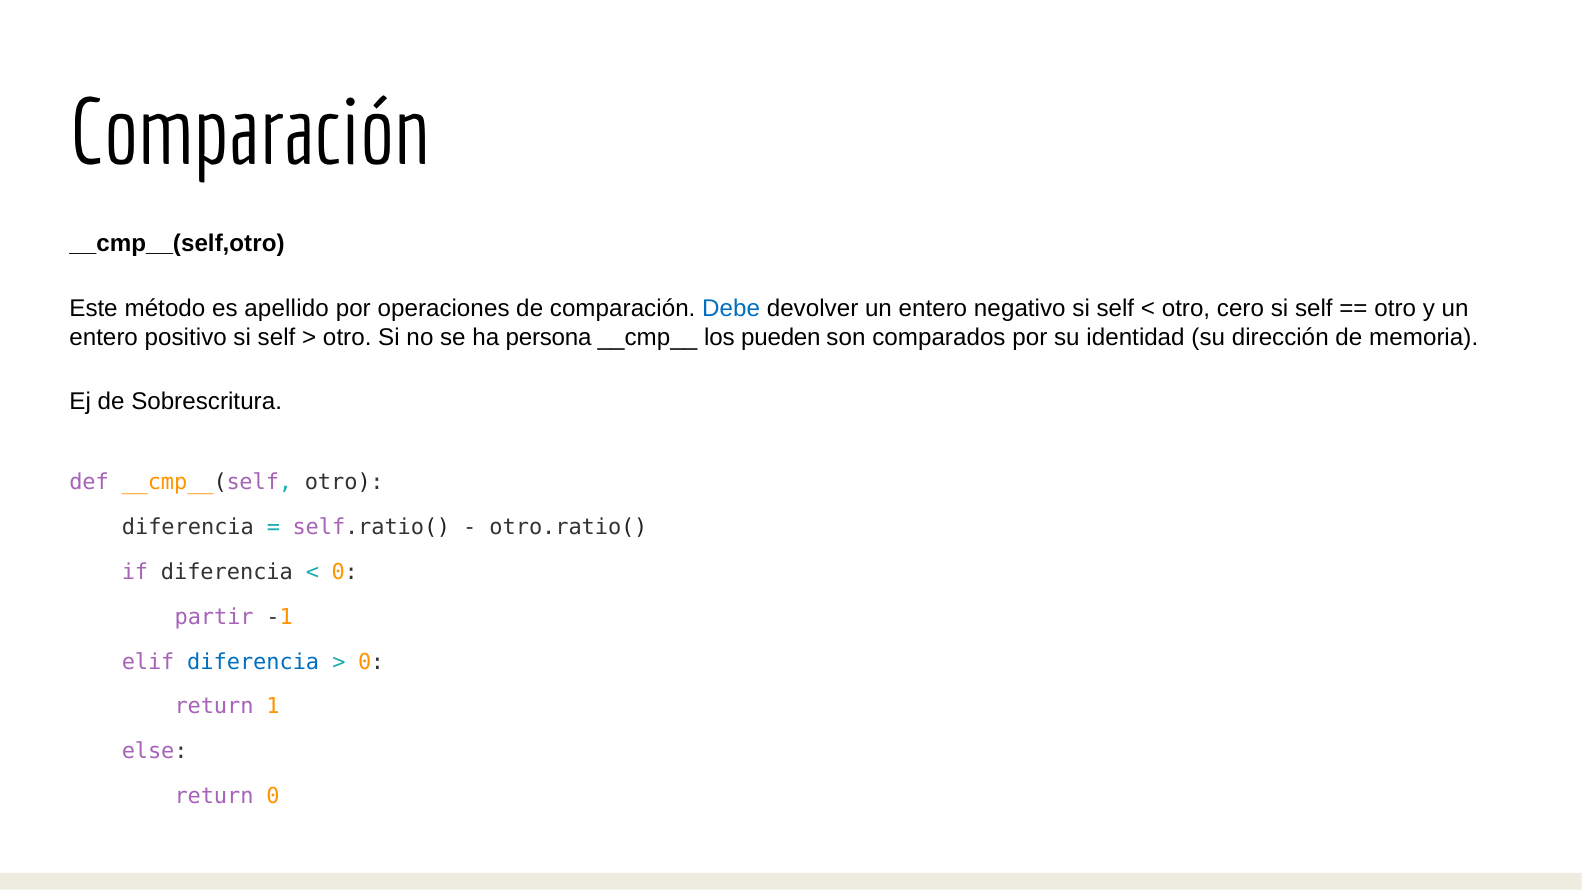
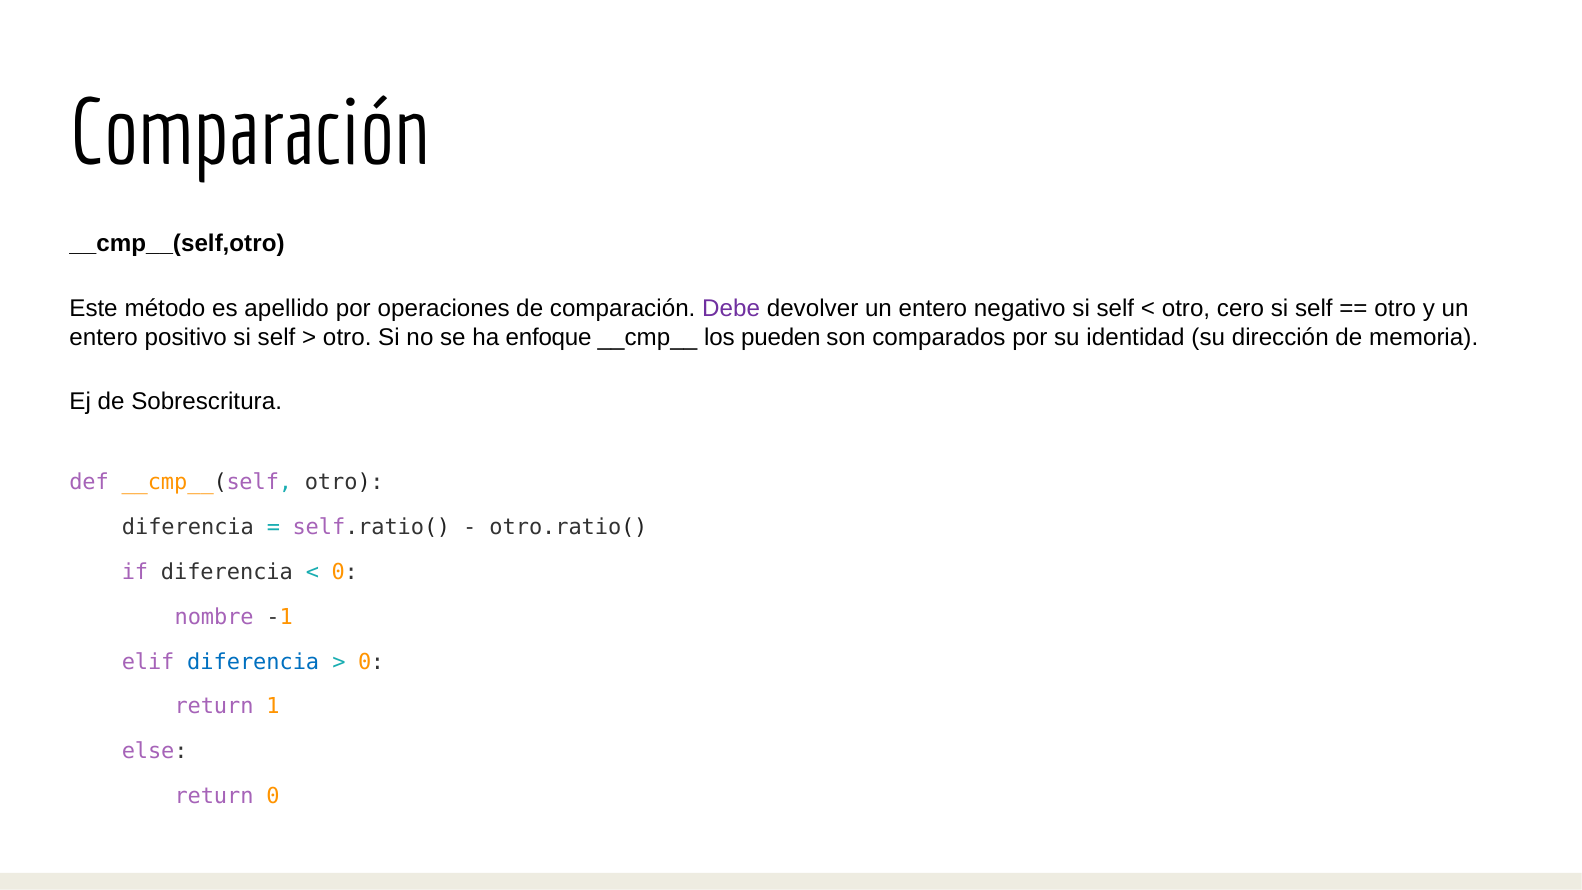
Debe colour: blue -> purple (731, 308)
persona: persona -> enfoque (549, 337)
partir: partir -> nombre (214, 617)
